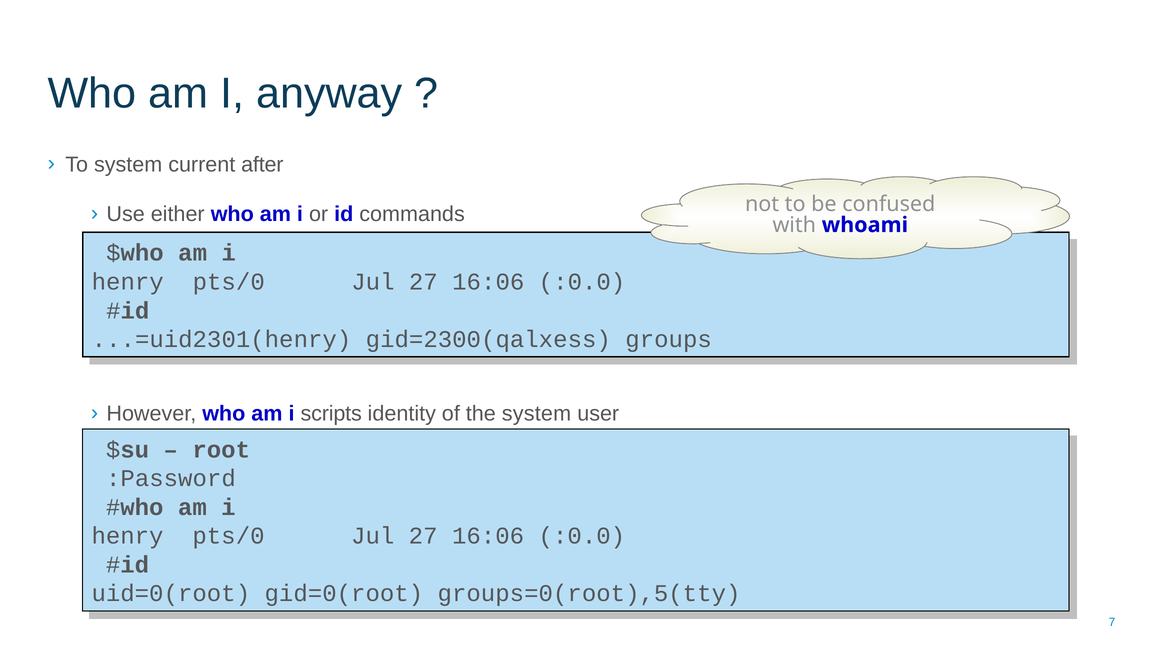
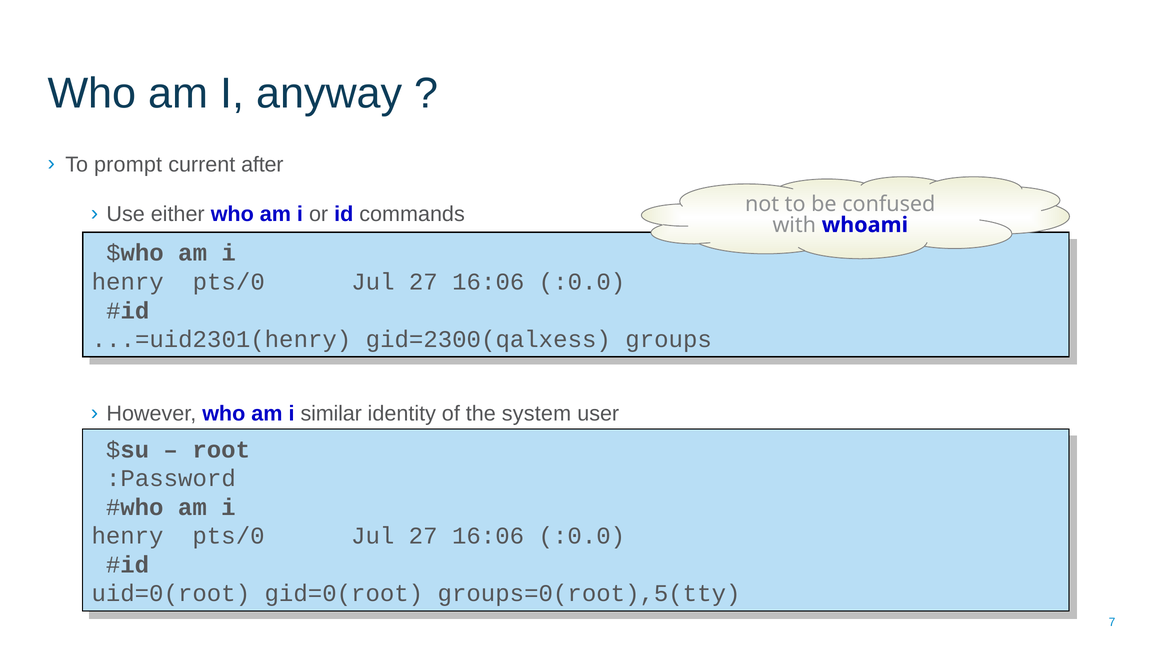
To system: system -> prompt (128, 165)
scripts: scripts -> similar (331, 414)
